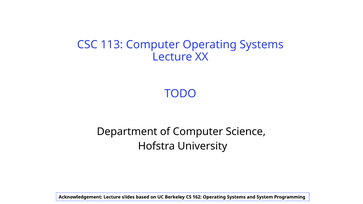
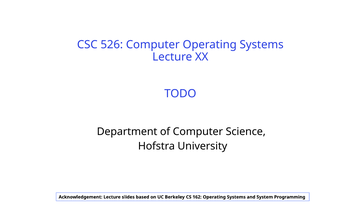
113: 113 -> 526 (112, 45)
